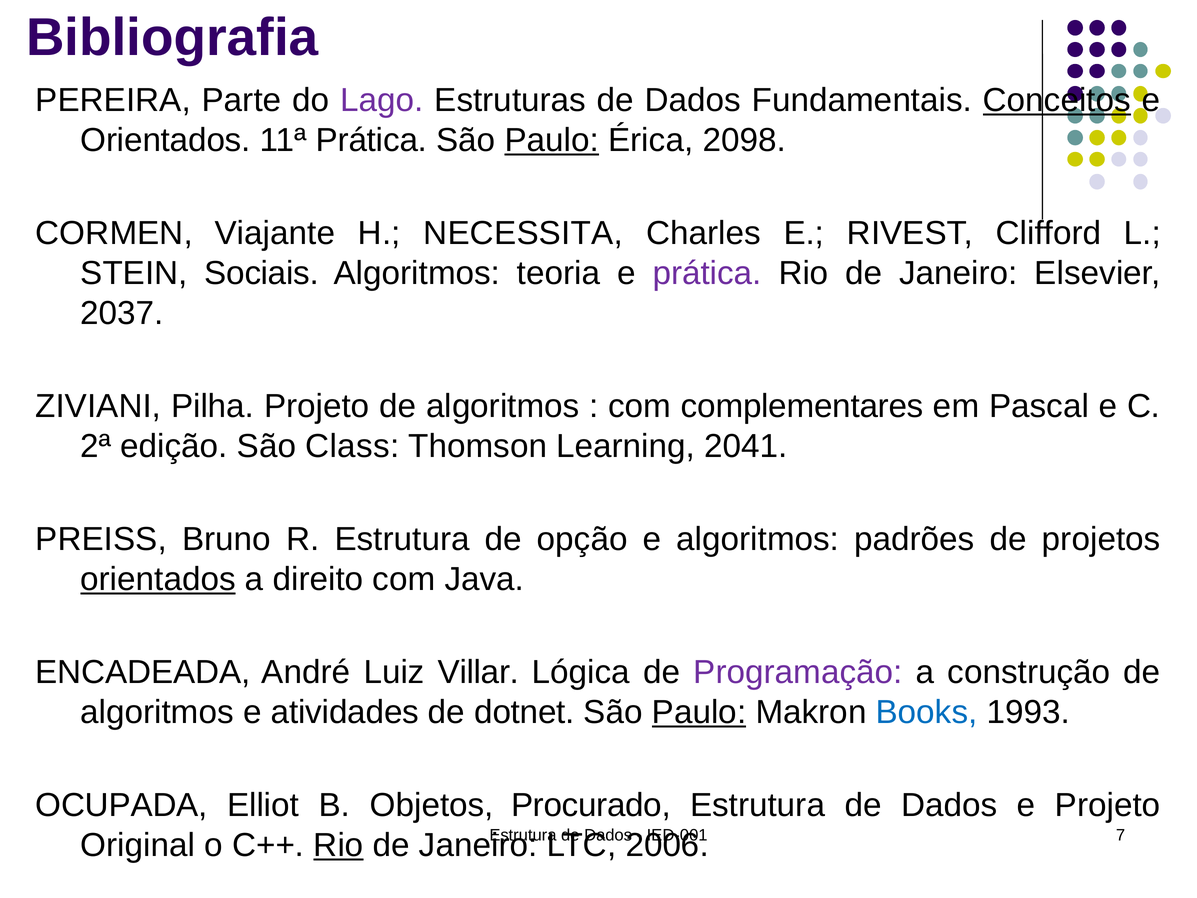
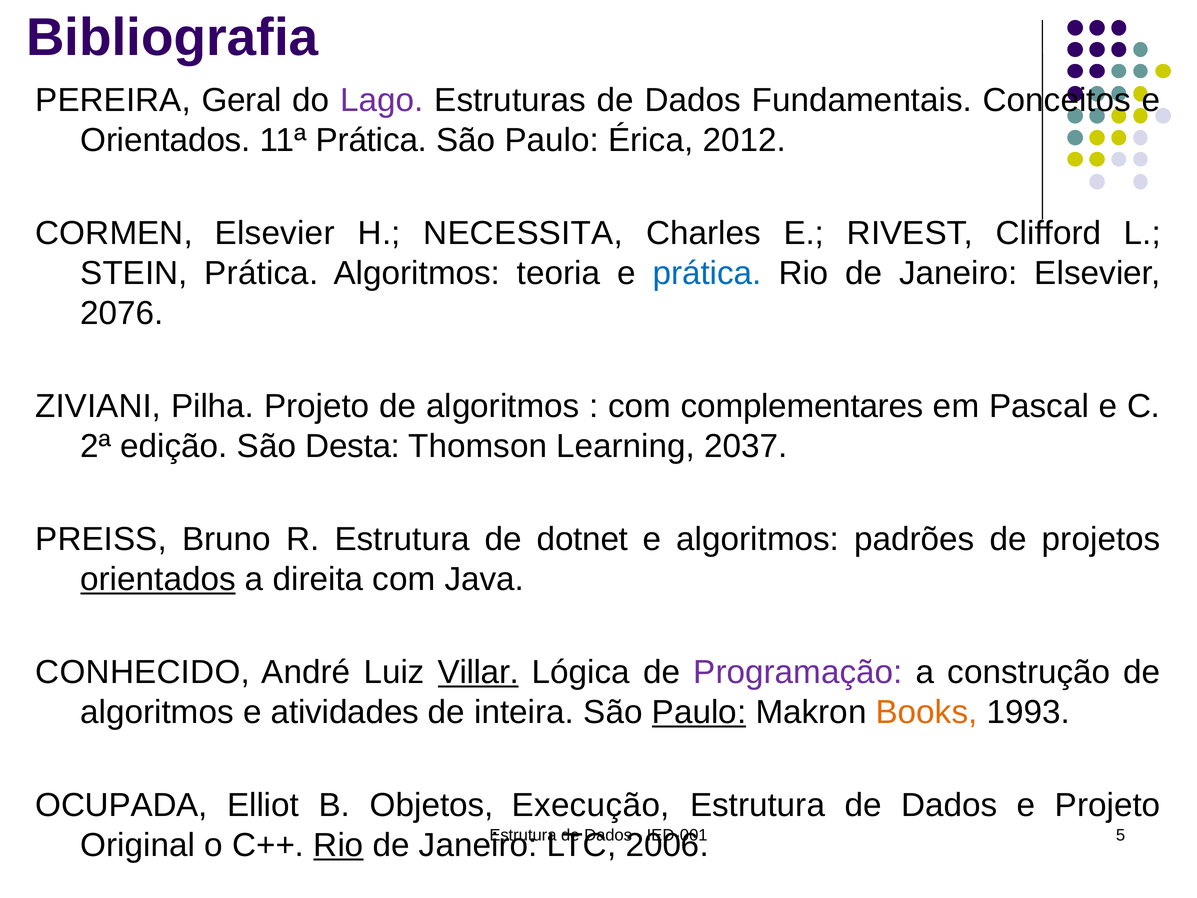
Parte: Parte -> Geral (242, 100)
Conceitos underline: present -> none (1057, 100)
Paulo underline: present -> none (552, 140)
2098: 2098 -> 2012 (744, 140)
CORMEN Viajante: Viajante -> Elsevier (275, 233)
STEIN Sociais: Sociais -> Prática (261, 273)
prática colour: purple -> blue (707, 273)
2037: 2037 -> 2076 (122, 313)
Class: Class -> Desta (353, 446)
2041: 2041 -> 2037 (746, 446)
opção: opção -> dotnet (582, 539)
direito: direito -> direita (318, 579)
ENCADEADA: ENCADEADA -> CONHECIDO (143, 672)
Villar underline: none -> present (478, 672)
dotnet: dotnet -> inteira (524, 712)
Books colour: blue -> orange (927, 712)
Procurado: Procurado -> Execução (591, 805)
7: 7 -> 5 (1121, 835)
